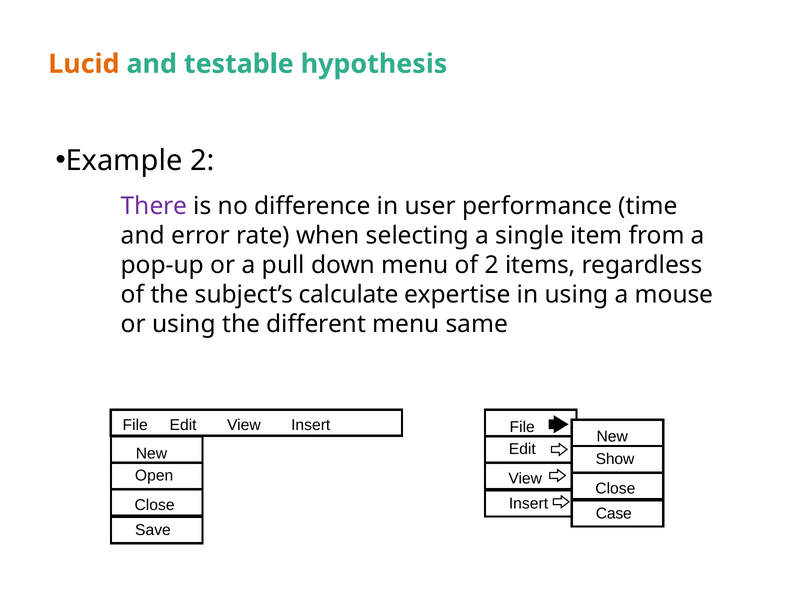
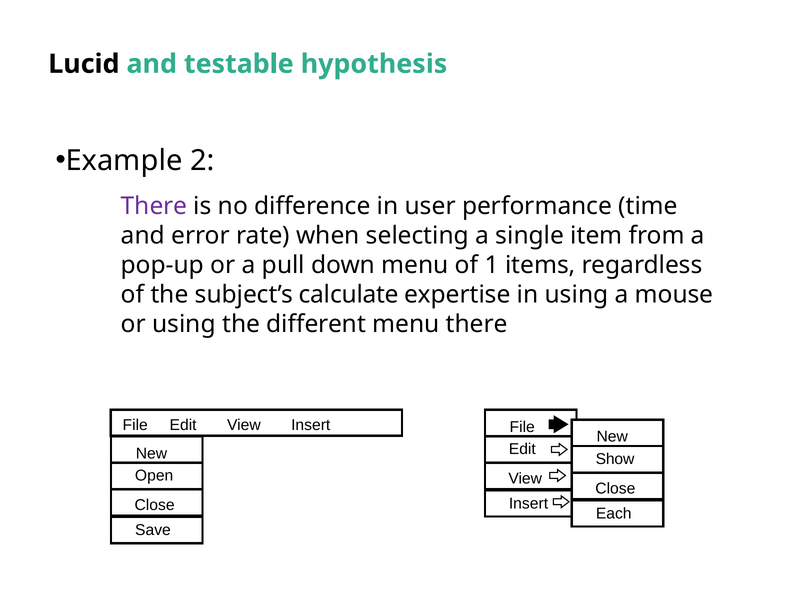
Lucid colour: orange -> black (84, 64)
of 2: 2 -> 1 (492, 265)
menu same: same -> there (477, 324)
Case: Case -> Each (614, 513)
